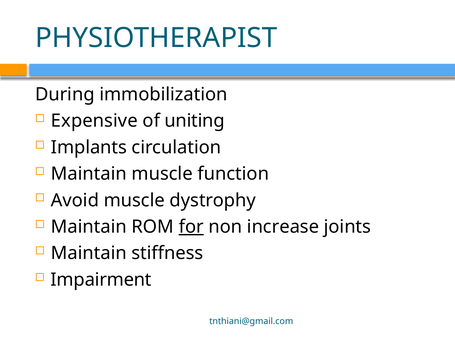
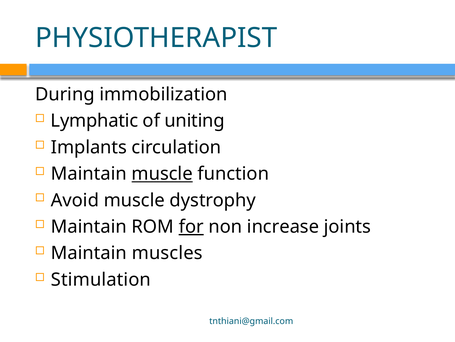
Expensive: Expensive -> Lymphatic (94, 121)
muscle underline: none -> present (162, 173)
stiffness: stiffness -> muscles (167, 253)
Impairment: Impairment -> Stimulation (101, 279)
